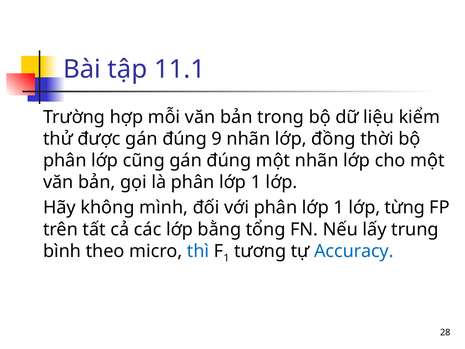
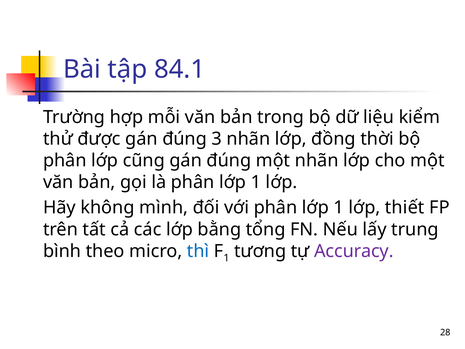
11.1: 11.1 -> 84.1 (180, 69)
9: 9 -> 3 (217, 139)
từng: từng -> thiết (405, 207)
Accuracy colour: blue -> purple (354, 251)
